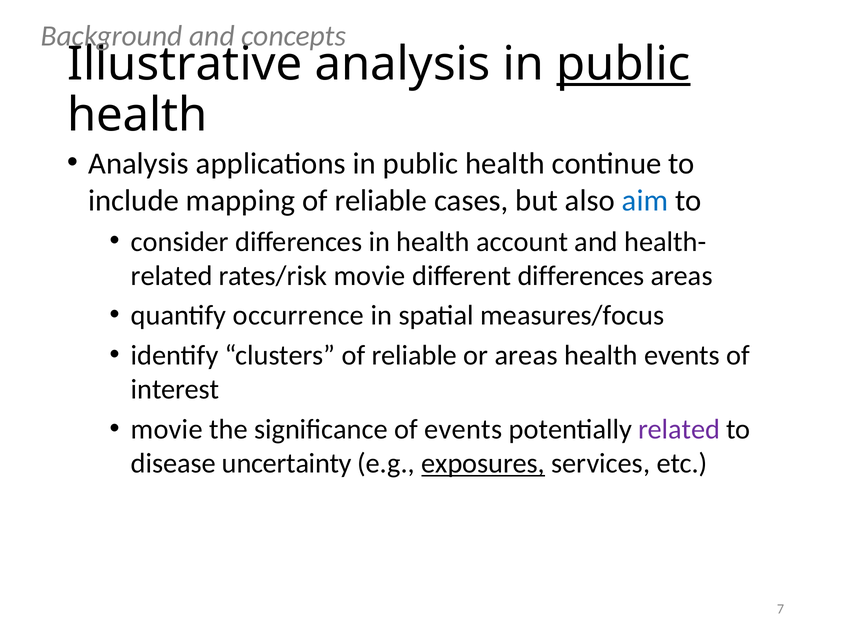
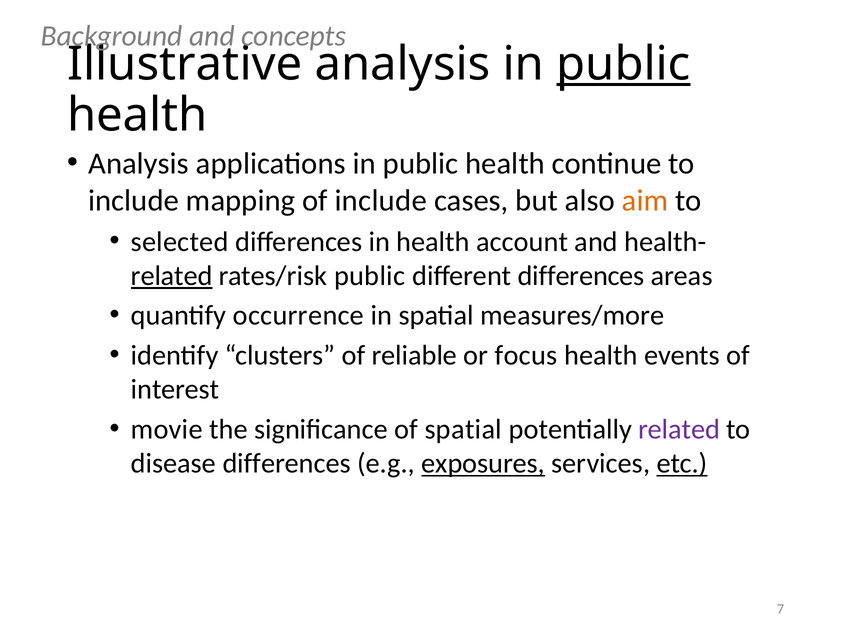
mapping of reliable: reliable -> include (381, 201)
aim colour: blue -> orange (645, 201)
consider: consider -> selected (180, 242)
related underline: none -> present (172, 276)
rates/risk movie: movie -> public (370, 276)
measures/focus: measures/focus -> measures/more (572, 316)
or areas: areas -> focus (526, 356)
of events: events -> spatial (463, 430)
disease uncertainty: uncertainty -> differences (287, 464)
etc underline: none -> present (682, 464)
